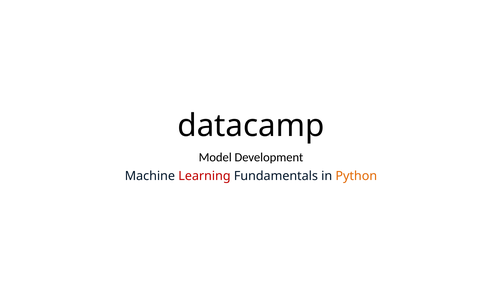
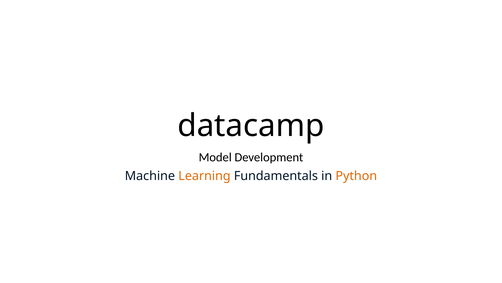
Learning colour: red -> orange (204, 176)
